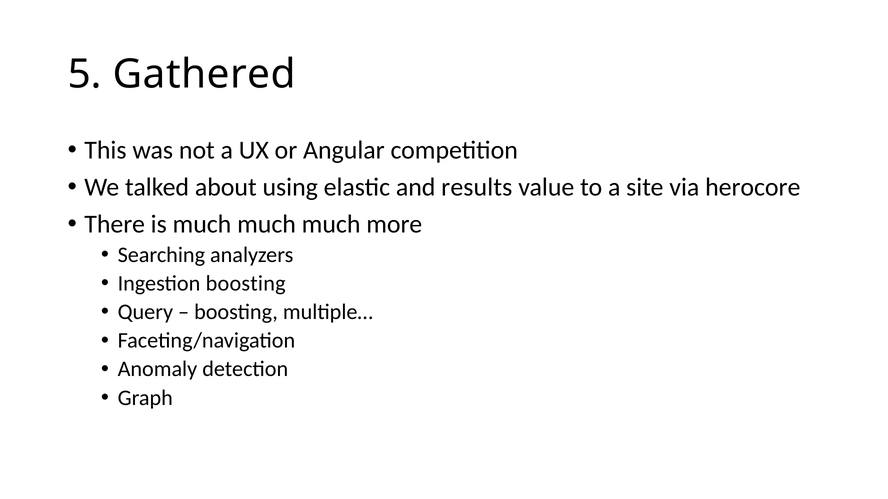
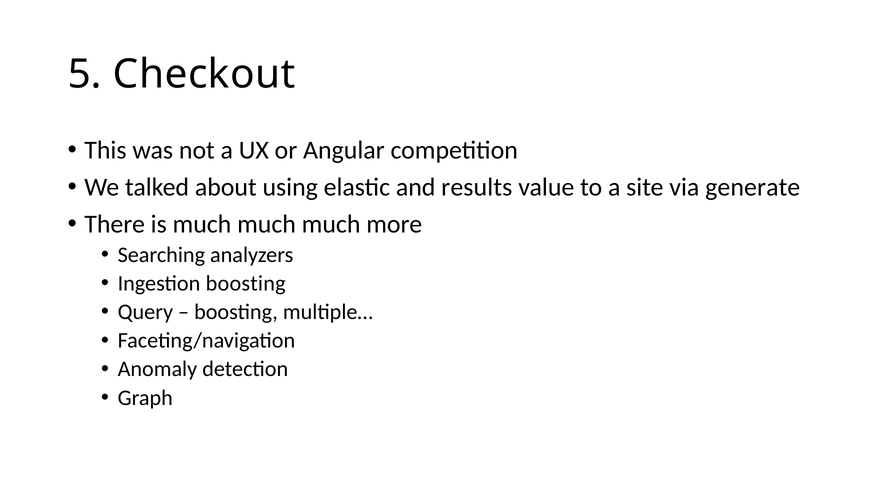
Gathered: Gathered -> Checkout (204, 75)
herocore: herocore -> generate (753, 187)
